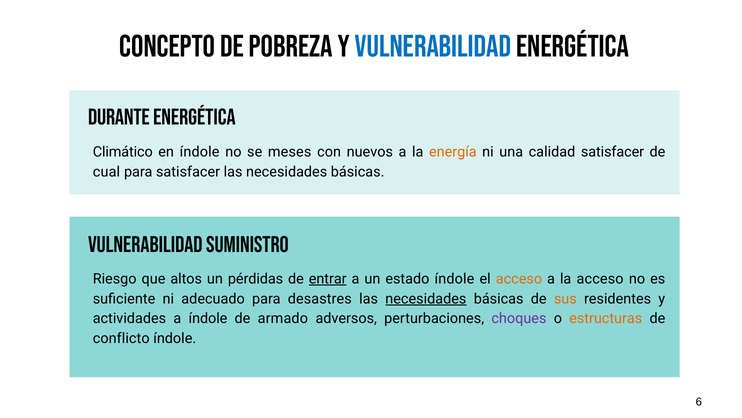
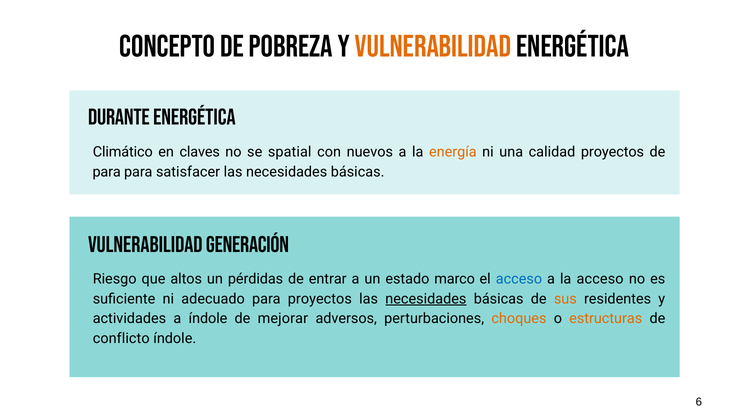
vulnerabilidad colour: blue -> orange (433, 47)
en índole: índole -> claves (200, 152)
meses: meses -> spatial (290, 152)
calidad satisfacer: satisfacer -> proyectos (613, 152)
cual: cual -> para (107, 172)
suministro: suministro -> generación (247, 244)
entrar underline: present -> none (328, 278)
estado índole: índole -> marco (455, 278)
acceso colour: orange -> blue (519, 278)
para desastres: desastres -> proyectos (320, 298)
armado: armado -> mejorar (283, 318)
choques colour: purple -> orange (519, 318)
